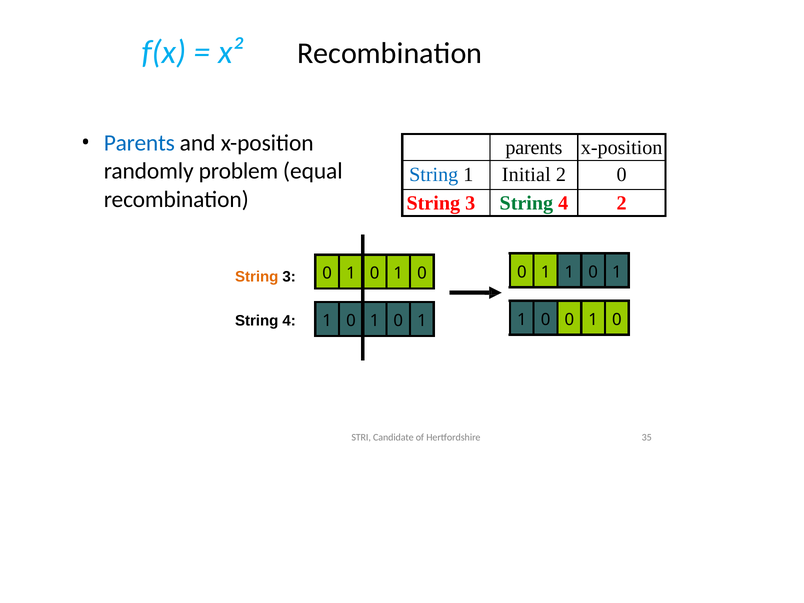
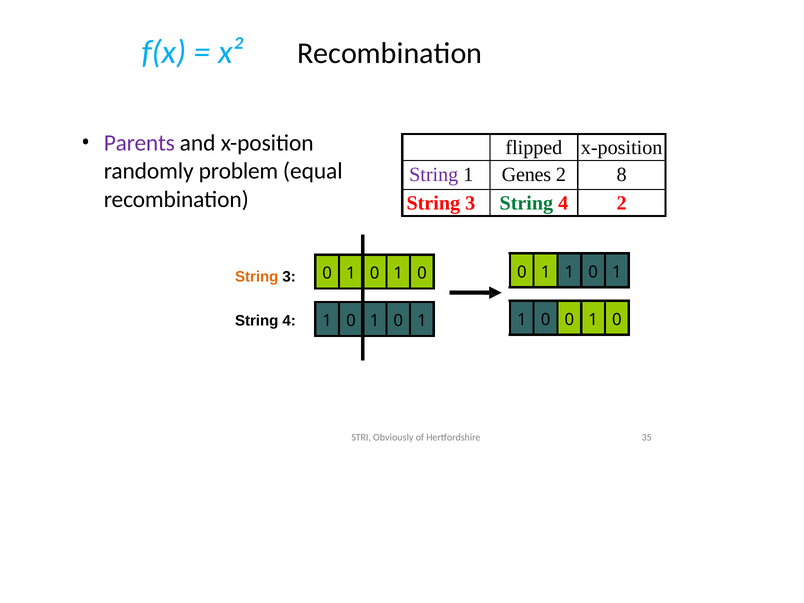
Parents colour: blue -> purple (139, 143)
parents: parents -> flipped (534, 148)
String colour: blue -> purple (434, 174)
Initial: Initial -> Genes (526, 174)
2 0: 0 -> 8 (622, 174)
Candidate: Candidate -> Obviously (393, 437)
